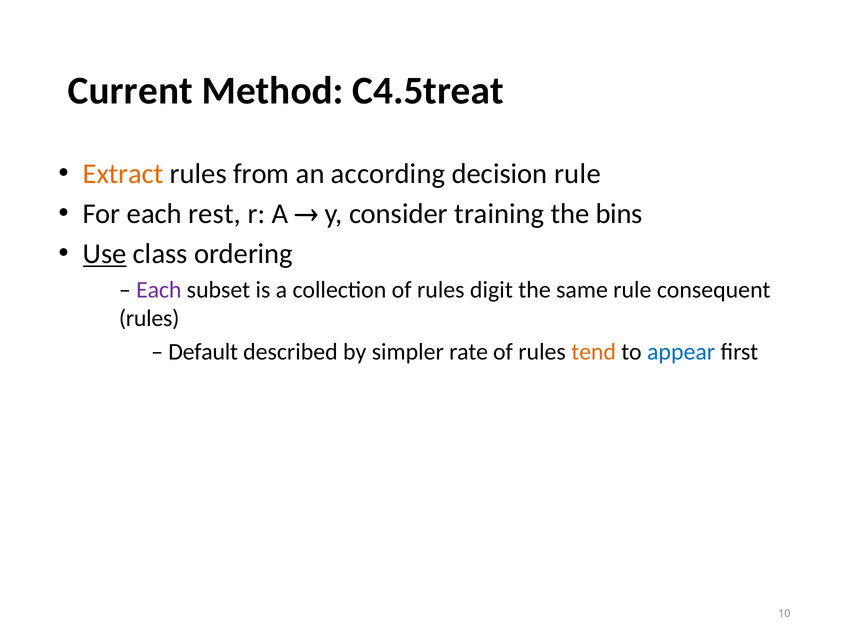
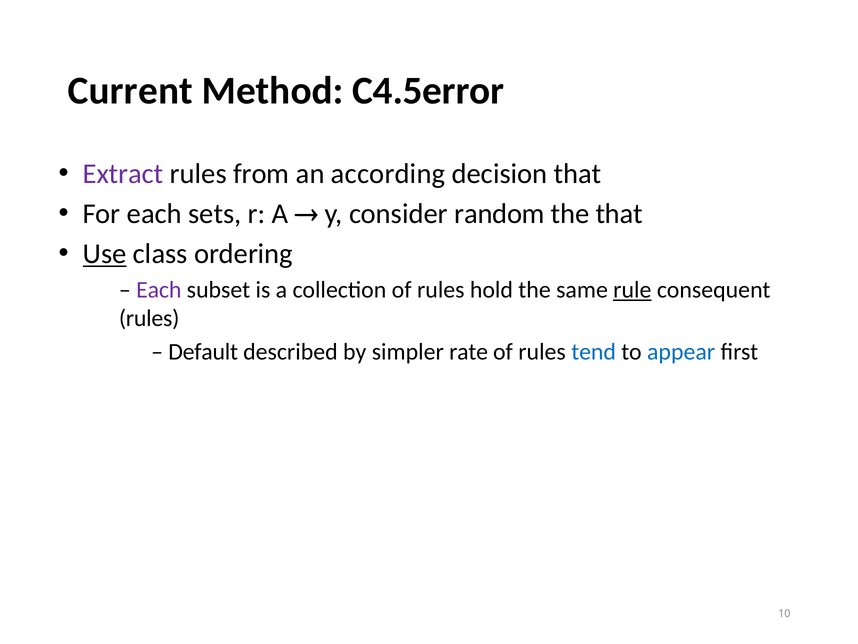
C4.5treat: C4.5treat -> C4.5error (428, 91)
Extract colour: orange -> purple (123, 174)
decision rule: rule -> that (578, 174)
rest: rest -> sets (215, 214)
training: training -> random (500, 214)
the bins: bins -> that (619, 214)
digit: digit -> hold (491, 290)
rule underline: none -> present (632, 290)
tend colour: orange -> blue (594, 352)
